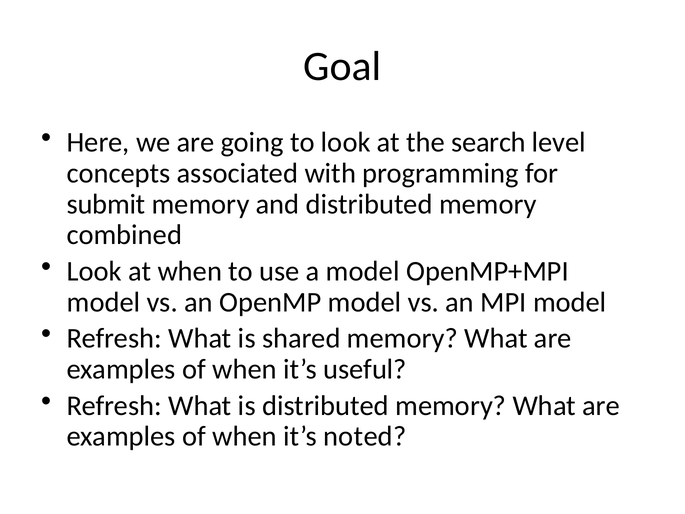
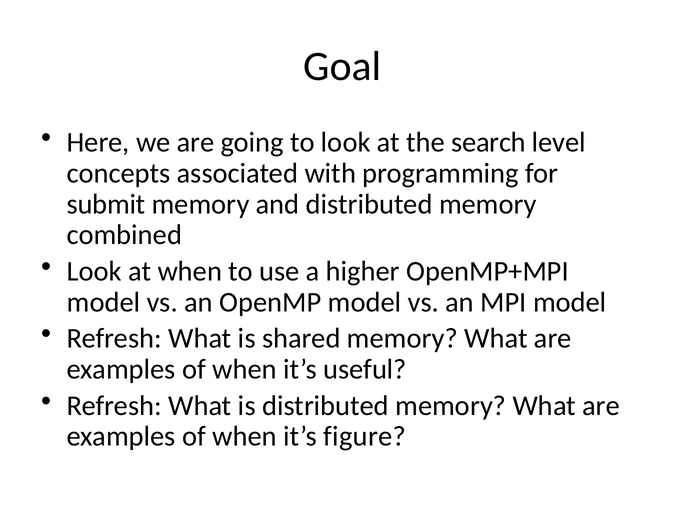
a model: model -> higher (363, 271)
noted: noted -> figure (365, 436)
